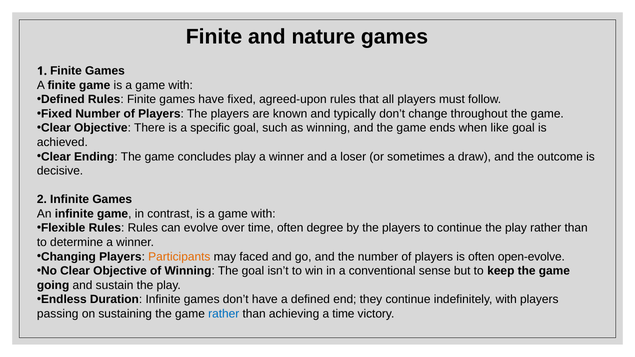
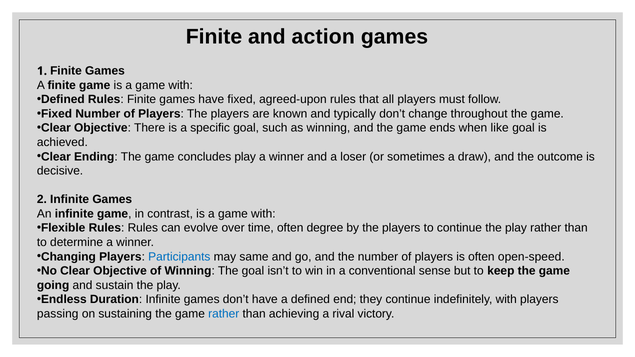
nature: nature -> action (323, 37)
Participants colour: orange -> blue (179, 257)
faced: faced -> same (254, 257)
open-evolve: open-evolve -> open-speed (531, 257)
a time: time -> rival (343, 314)
